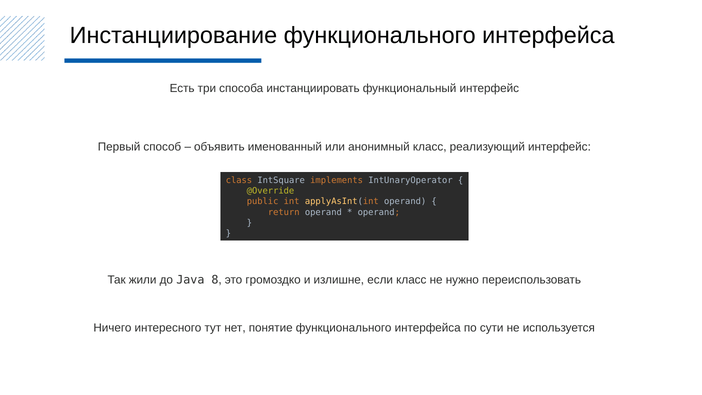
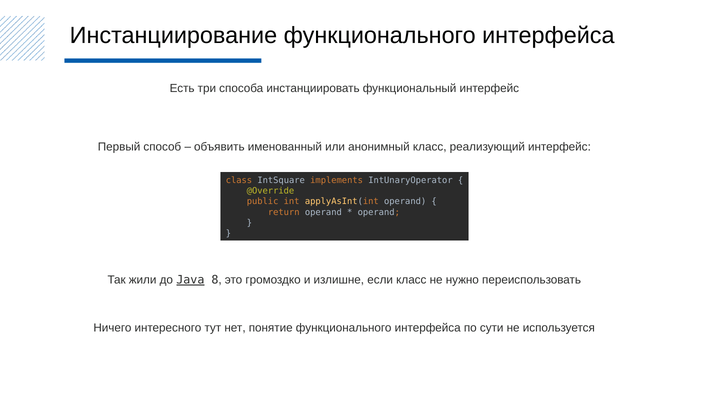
Java underline: none -> present (190, 280)
